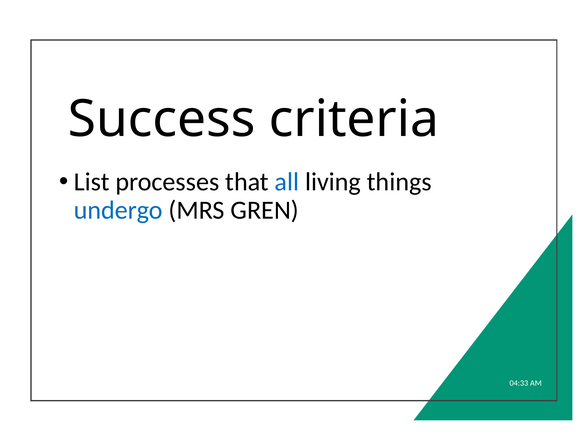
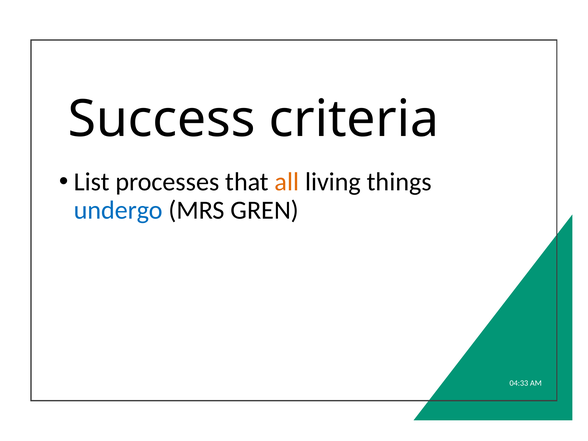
all colour: blue -> orange (287, 182)
